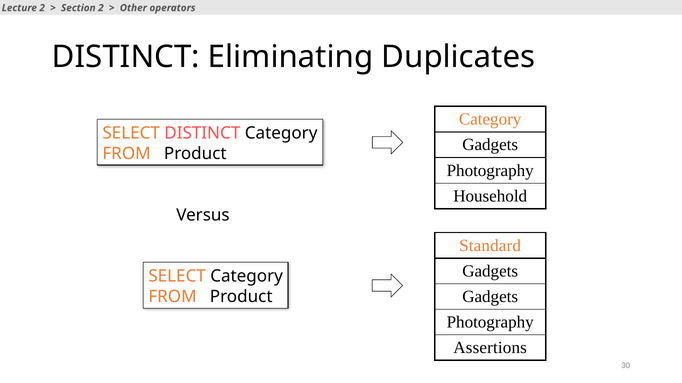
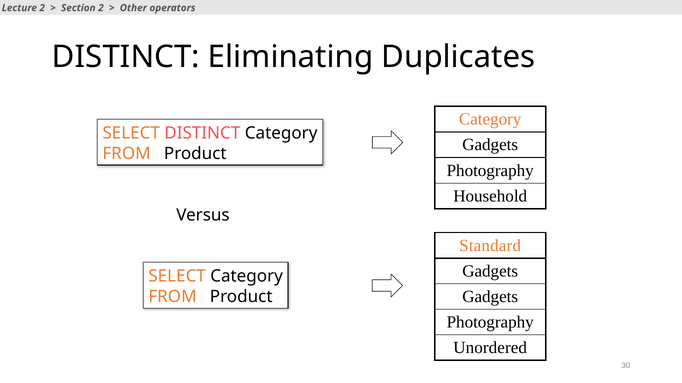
Assertions: Assertions -> Unordered (490, 348)
